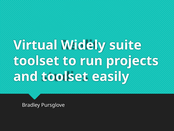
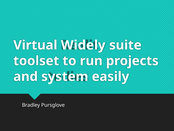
and toolset: toolset -> system (65, 76)
